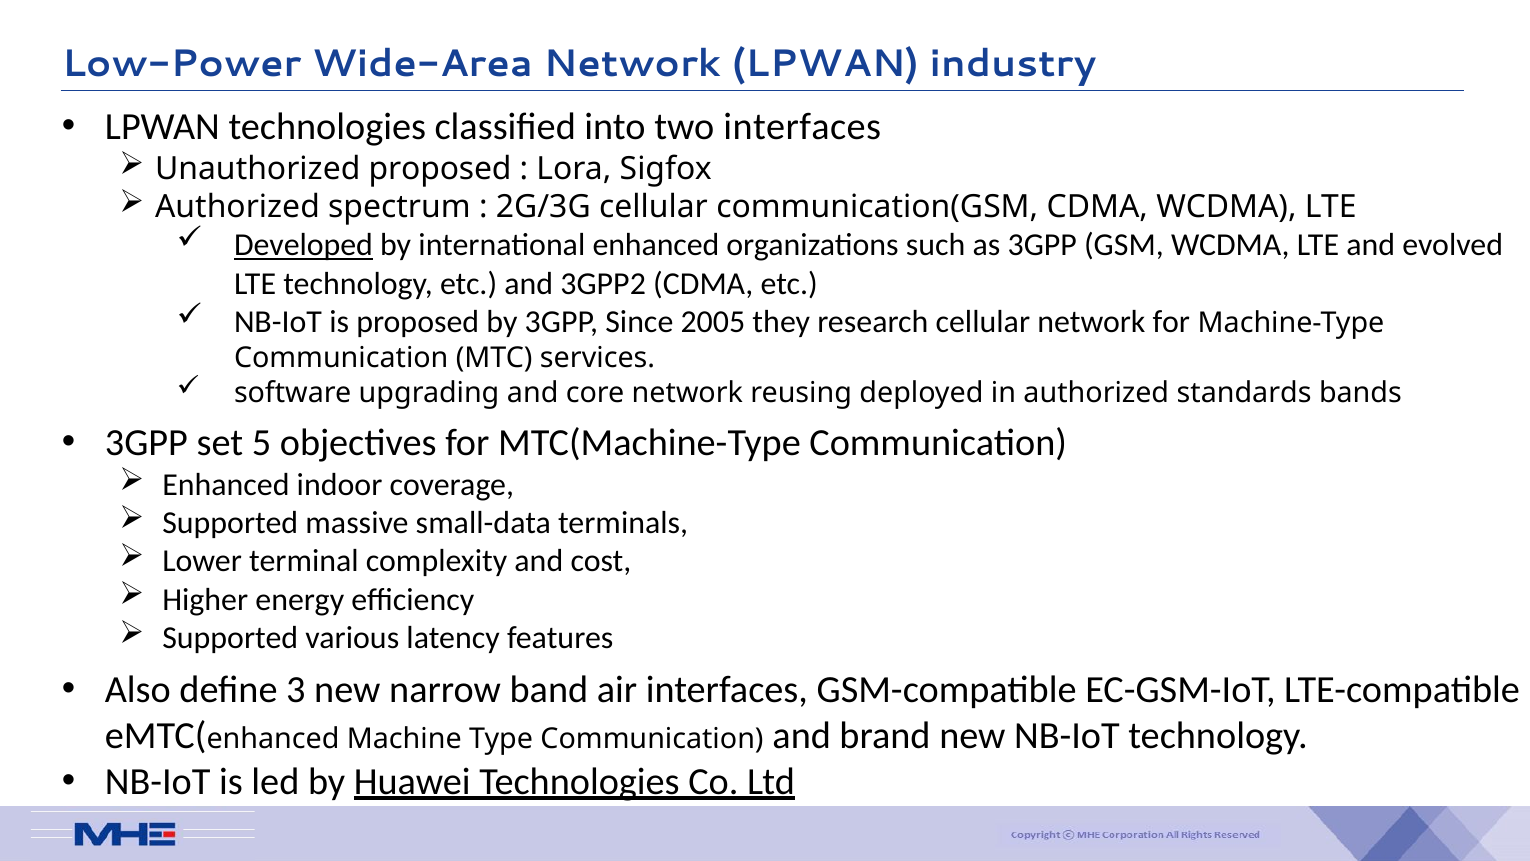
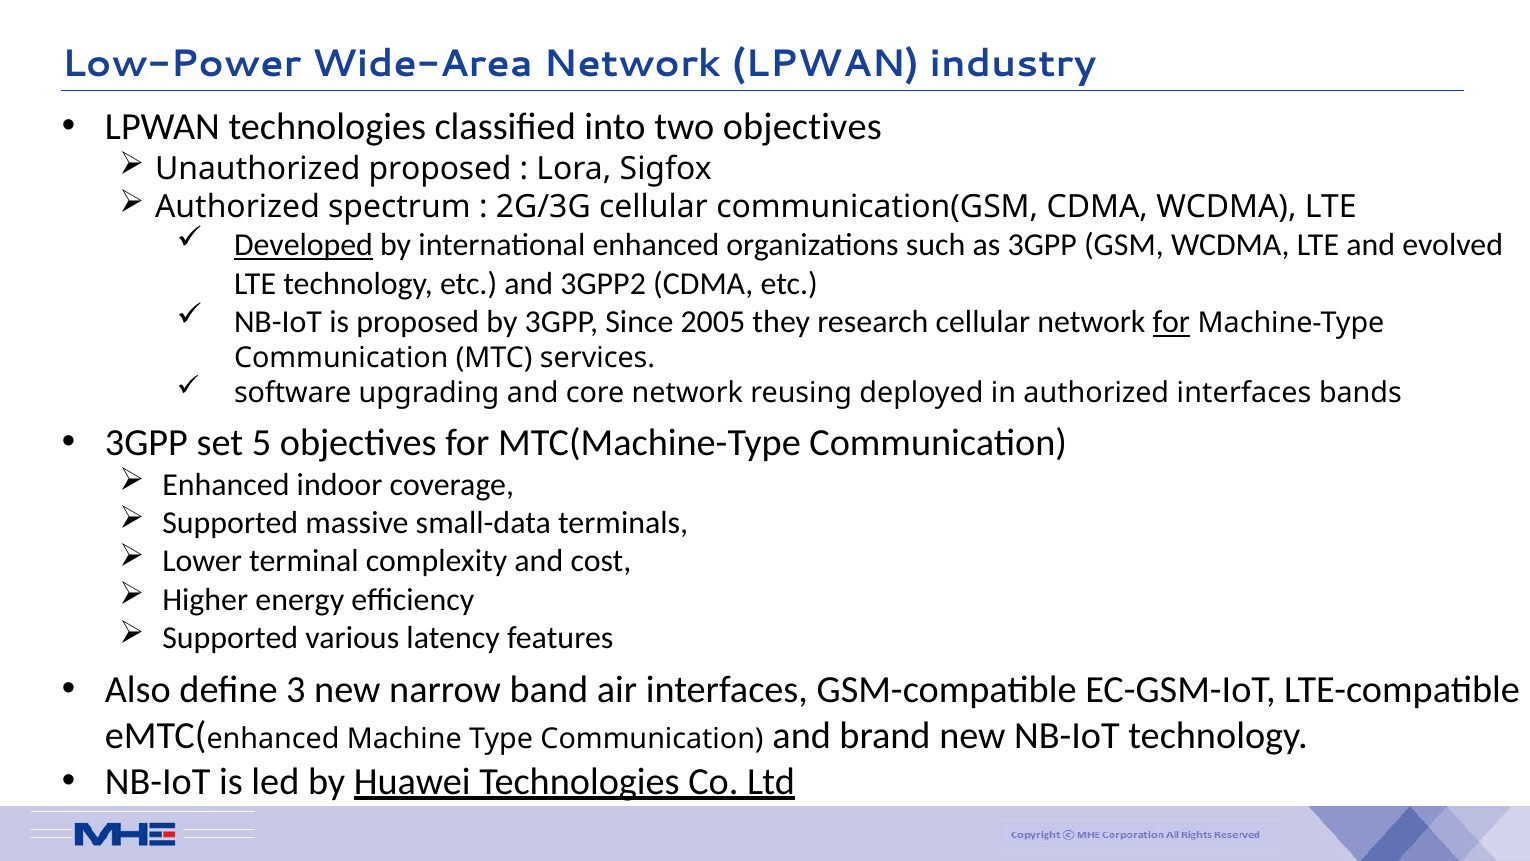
two interfaces: interfaces -> objectives (802, 127)
for underline: none -> present (1171, 322)
authorized standards: standards -> interfaces (1244, 392)
